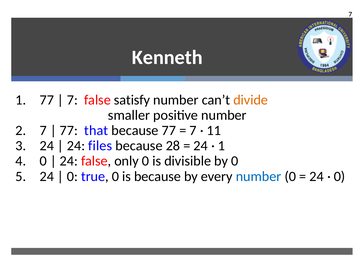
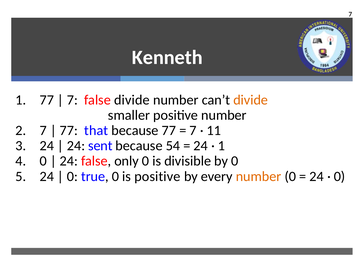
false satisfy: satisfy -> divide (132, 100)
files: files -> sent (100, 146)
28: 28 -> 54 (173, 146)
is because: because -> positive (157, 176)
number colour: blue -> orange (259, 176)
